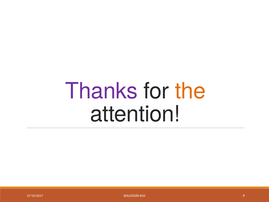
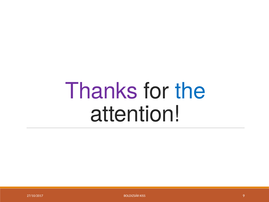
the colour: orange -> blue (190, 91)
